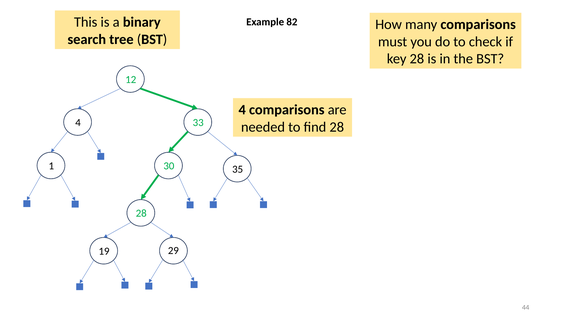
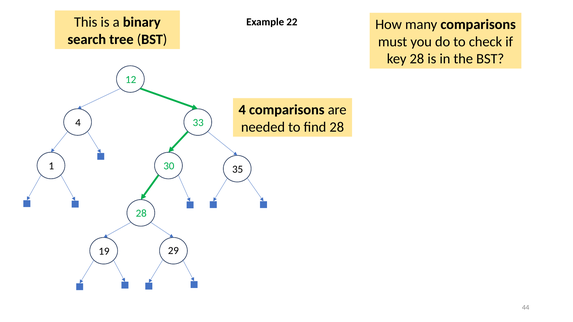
82: 82 -> 22 (292, 22)
